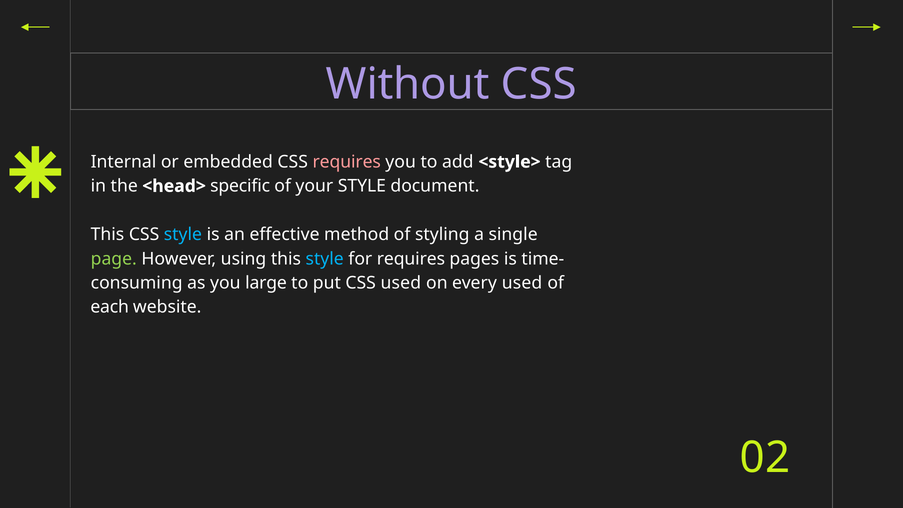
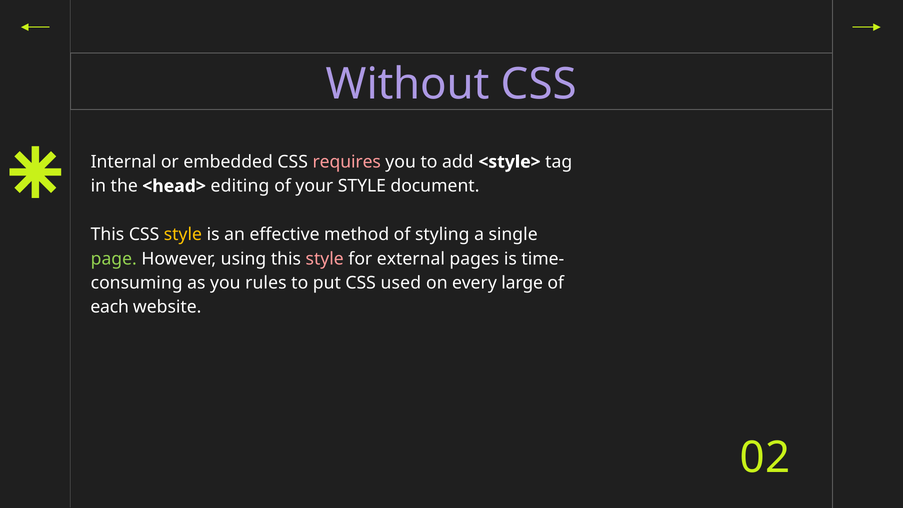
specific: specific -> editing (240, 186)
style colour: light blue -> yellow (183, 234)
style colour: light blue -> pink (325, 259)
for requires: requires -> external (411, 259)
large: large -> rules (266, 283)
every used: used -> large (522, 283)
